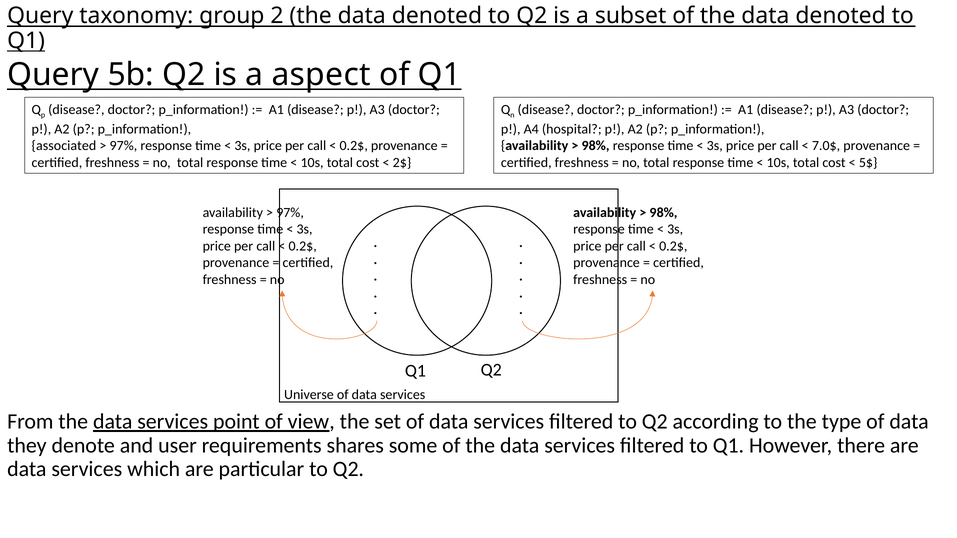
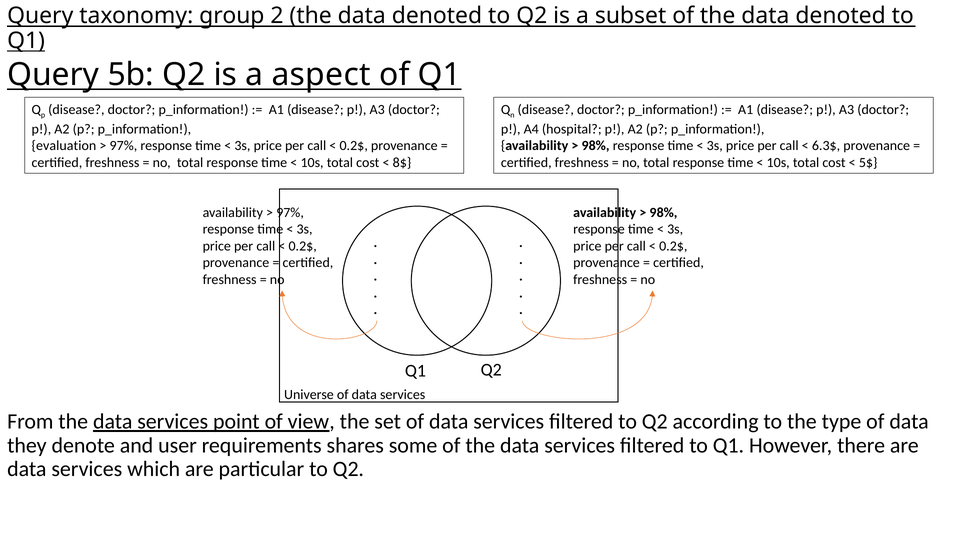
associated: associated -> evaluation (64, 146)
7.0$: 7.0$ -> 6.3$ (826, 146)
2$: 2$ -> 8$ (402, 163)
